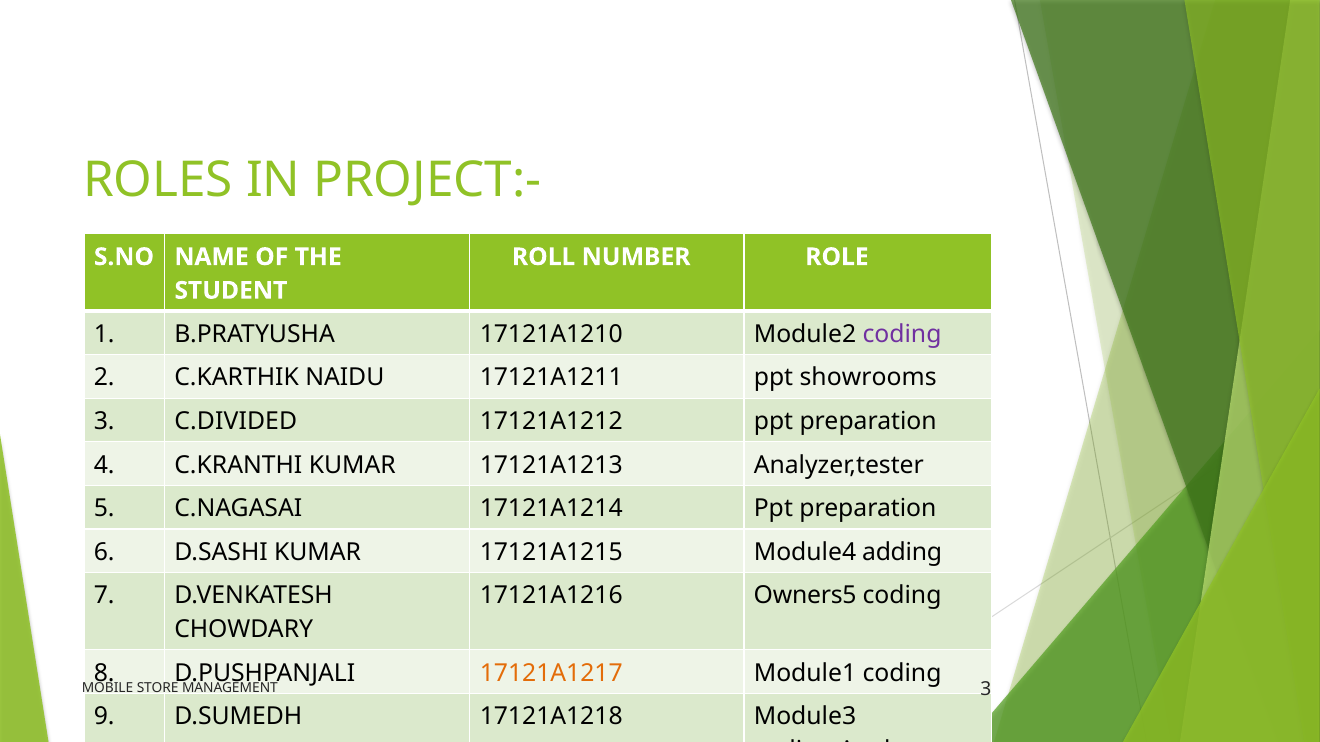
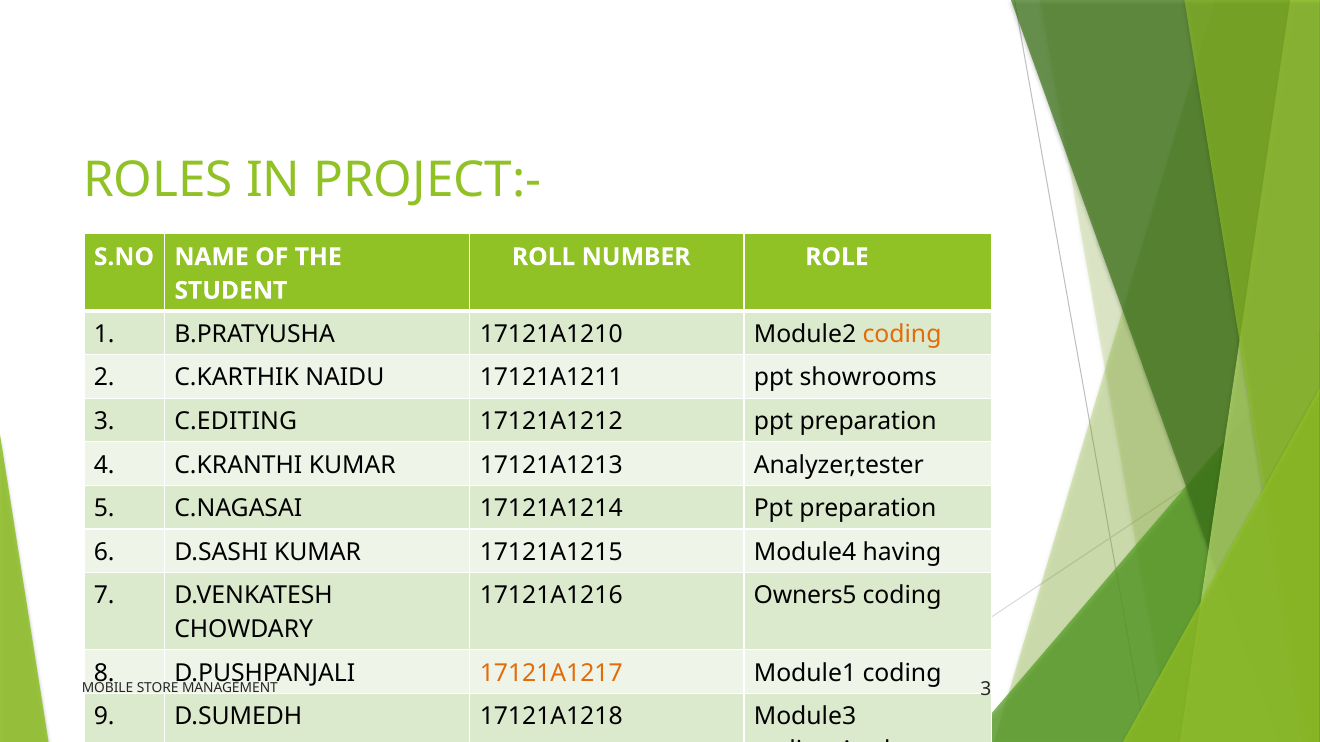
coding colour: purple -> orange (902, 334)
C.DIVIDED: C.DIVIDED -> C.EDITING (236, 422)
adding: adding -> having (902, 552)
